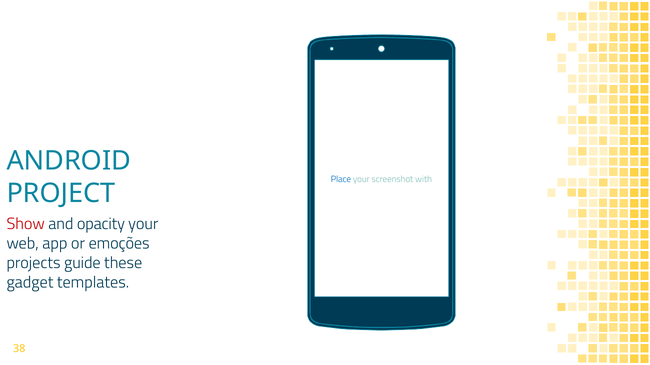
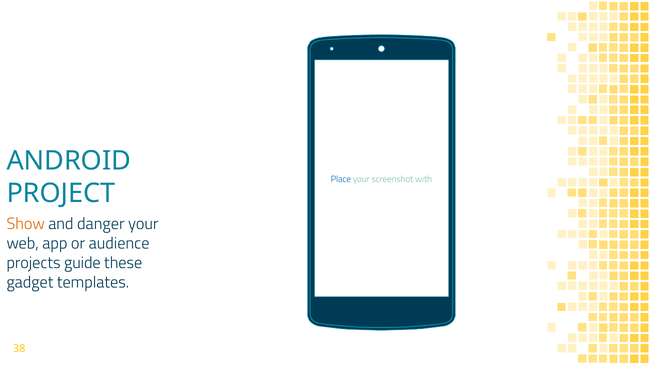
Show colour: red -> orange (26, 224)
opacity: opacity -> danger (101, 224)
emoções: emoções -> audience (119, 244)
